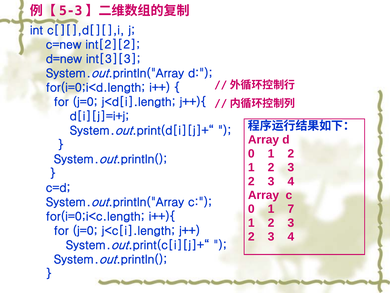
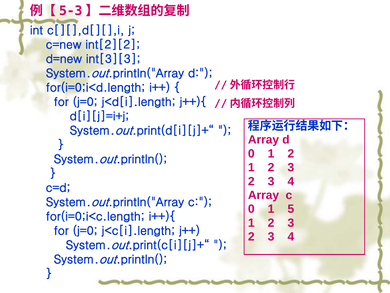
7: 7 -> 5 (291, 209)
